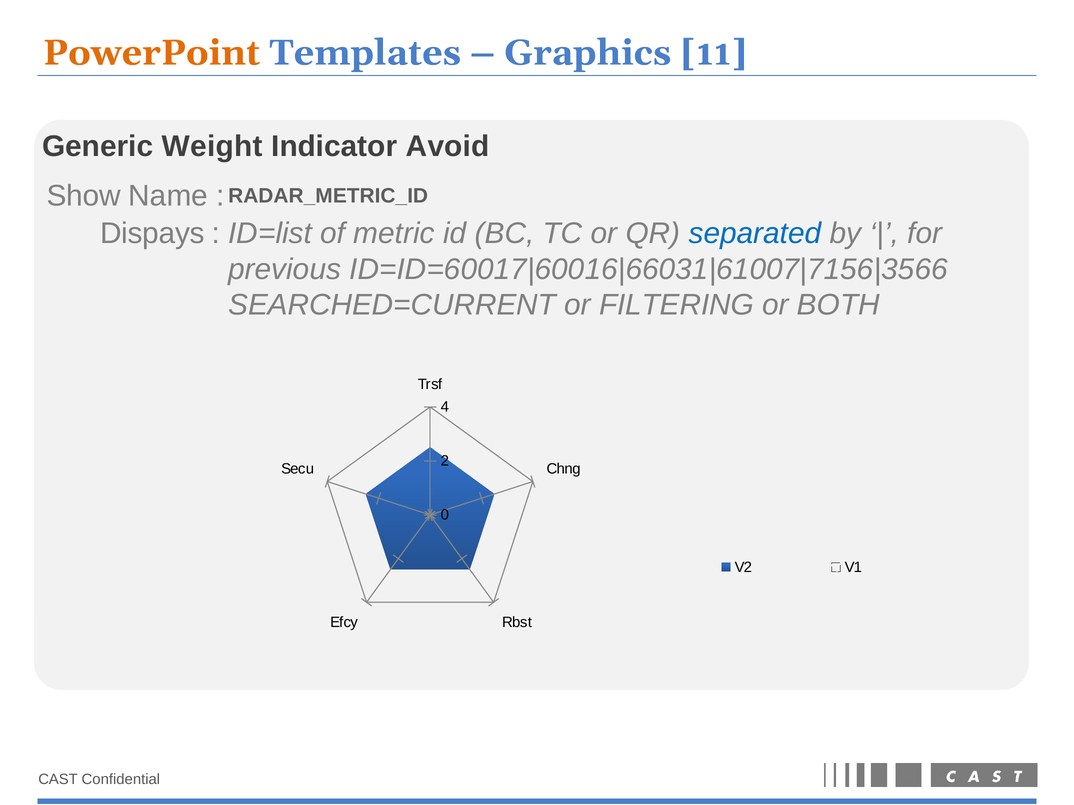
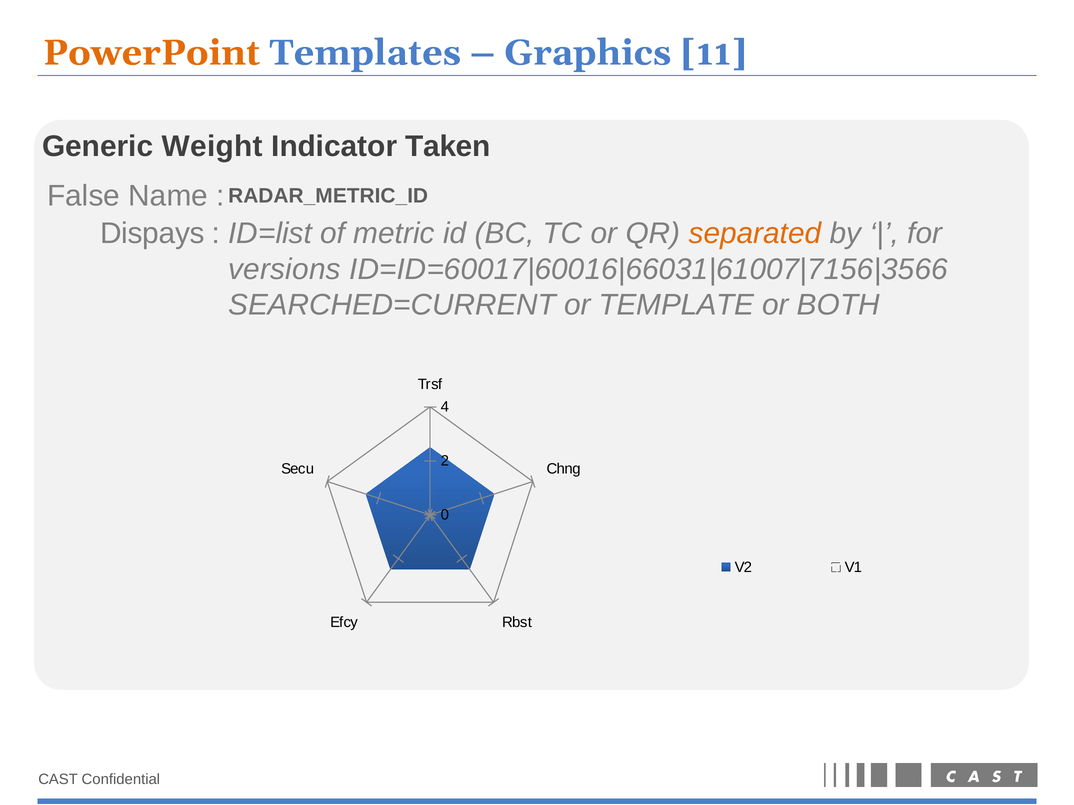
Avoid: Avoid -> Taken (448, 146)
Show: Show -> False (84, 196)
separated colour: blue -> orange (755, 234)
previous: previous -> versions (285, 269)
FILTERING: FILTERING -> TEMPLATE (677, 305)
